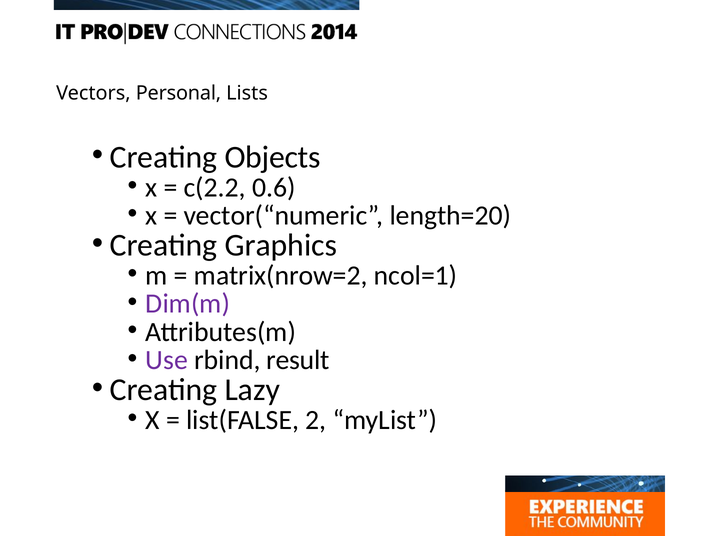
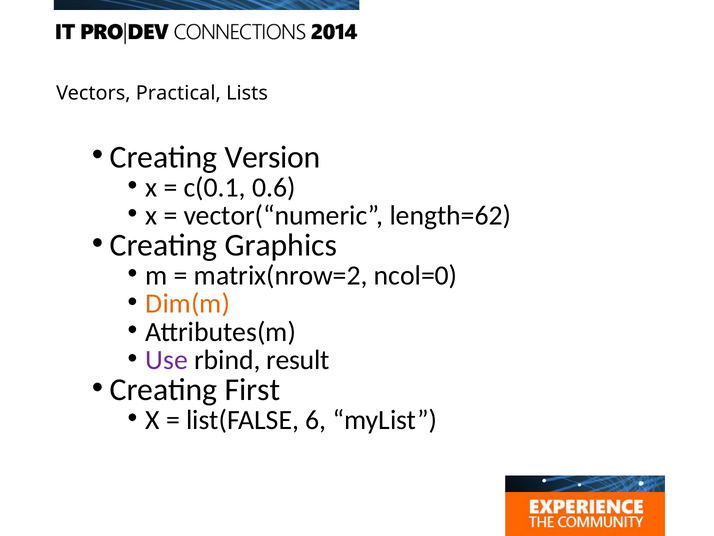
Personal: Personal -> Practical (178, 93)
Objects: Objects -> Version (273, 157)
c(2.2: c(2.2 -> c(0.1 (215, 187)
length=20: length=20 -> length=62 (450, 215)
ncol=1: ncol=1 -> ncol=0 (416, 275)
Dim(m colour: purple -> orange (188, 303)
Lazy: Lazy -> First (252, 390)
2: 2 -> 6 (316, 420)
